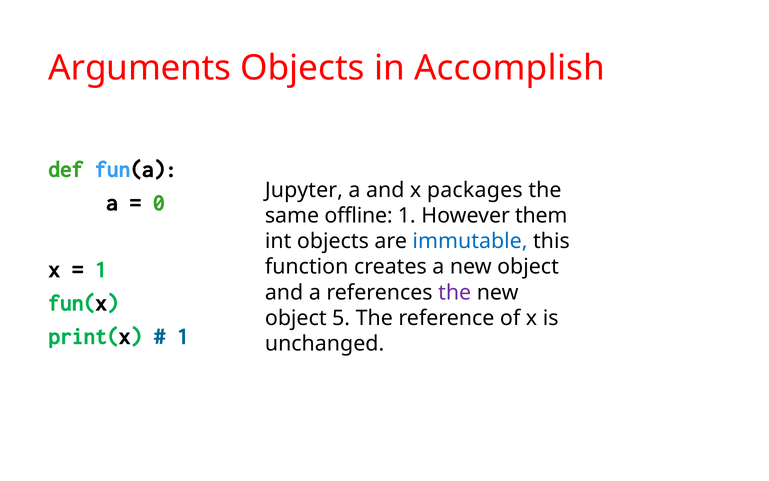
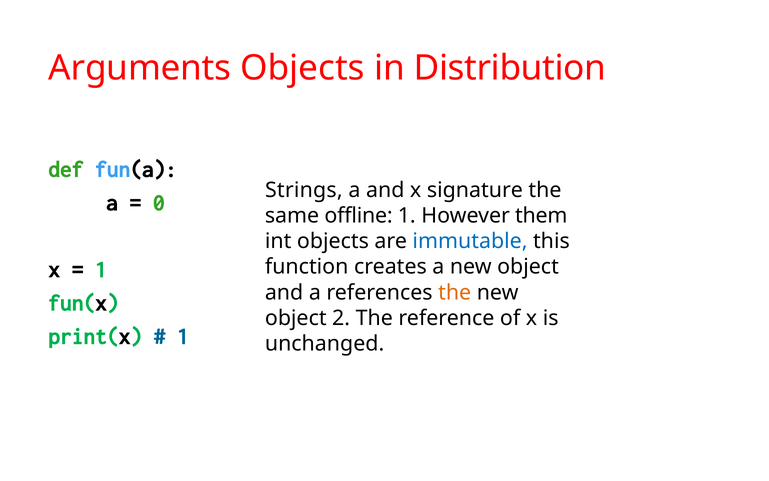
Accomplish: Accomplish -> Distribution (510, 68)
Jupyter: Jupyter -> Strings (304, 190)
packages: packages -> signature (475, 190)
the colour: purple -> orange (455, 292)
5: 5 -> 2 (341, 318)
